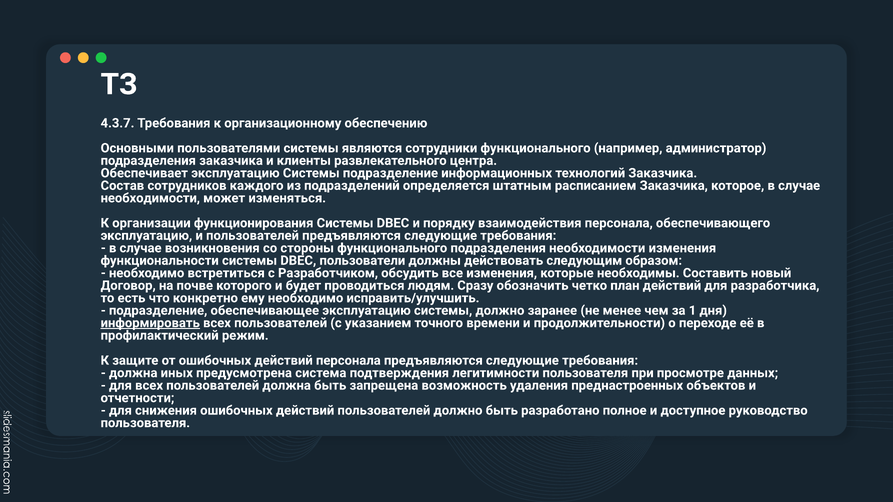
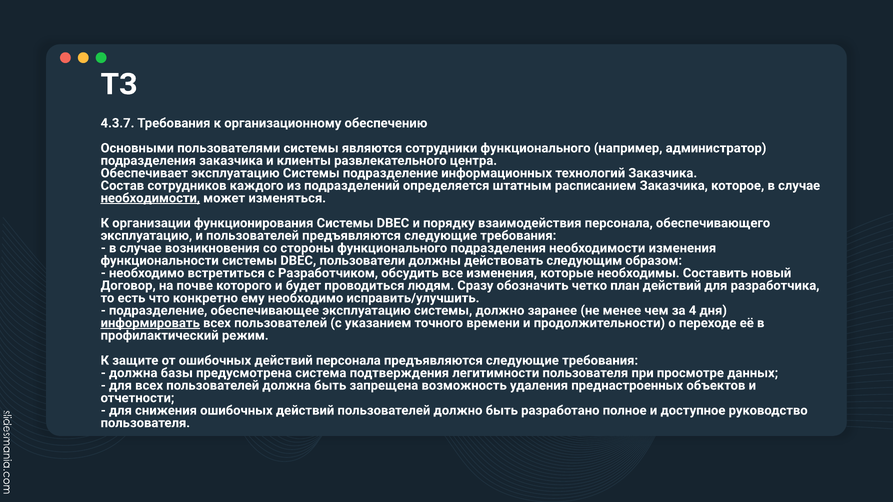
необходимости underline: none -> present (150, 198)
1: 1 -> 4 (693, 311)
иных: иных -> базы (177, 373)
